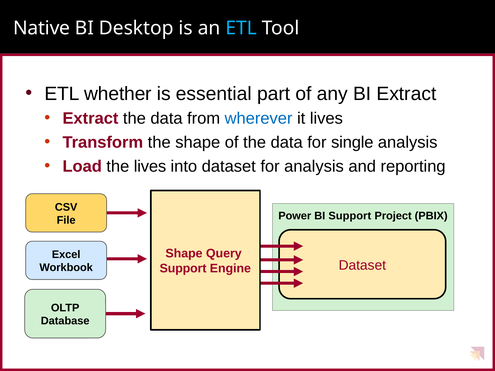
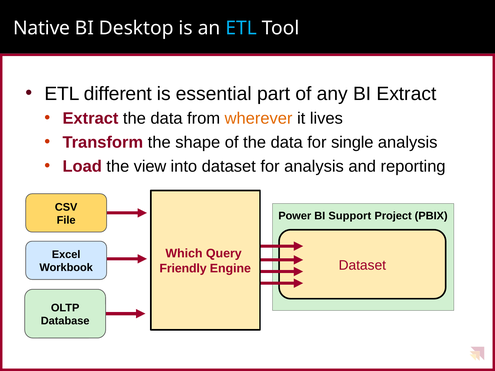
whether: whether -> different (118, 94)
wherever colour: blue -> orange (259, 118)
the lives: lives -> view (150, 166)
Shape: Shape -> Which (184, 254)
Support: Support -> Friendly (183, 269)
